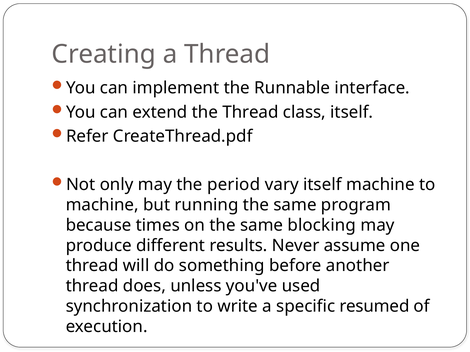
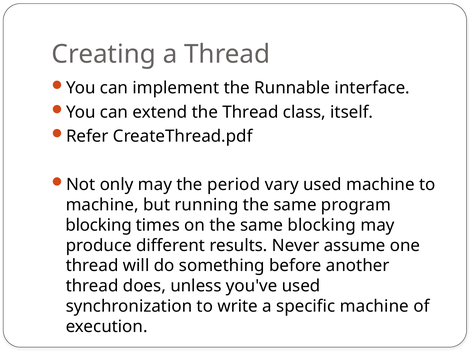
vary itself: itself -> used (322, 185)
because: because -> blocking (99, 225)
specific resumed: resumed -> machine (374, 307)
